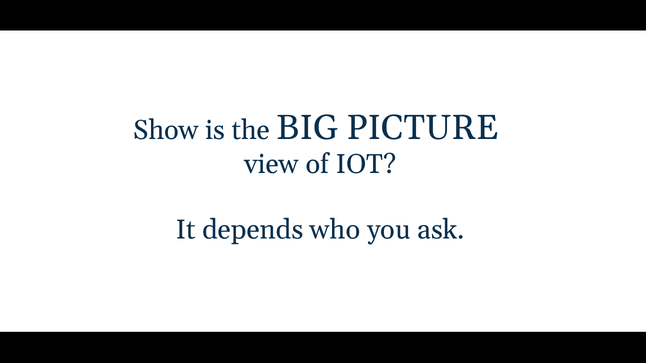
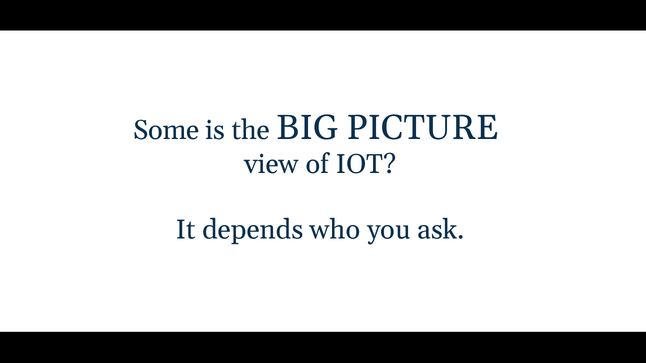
Show: Show -> Some (166, 130)
